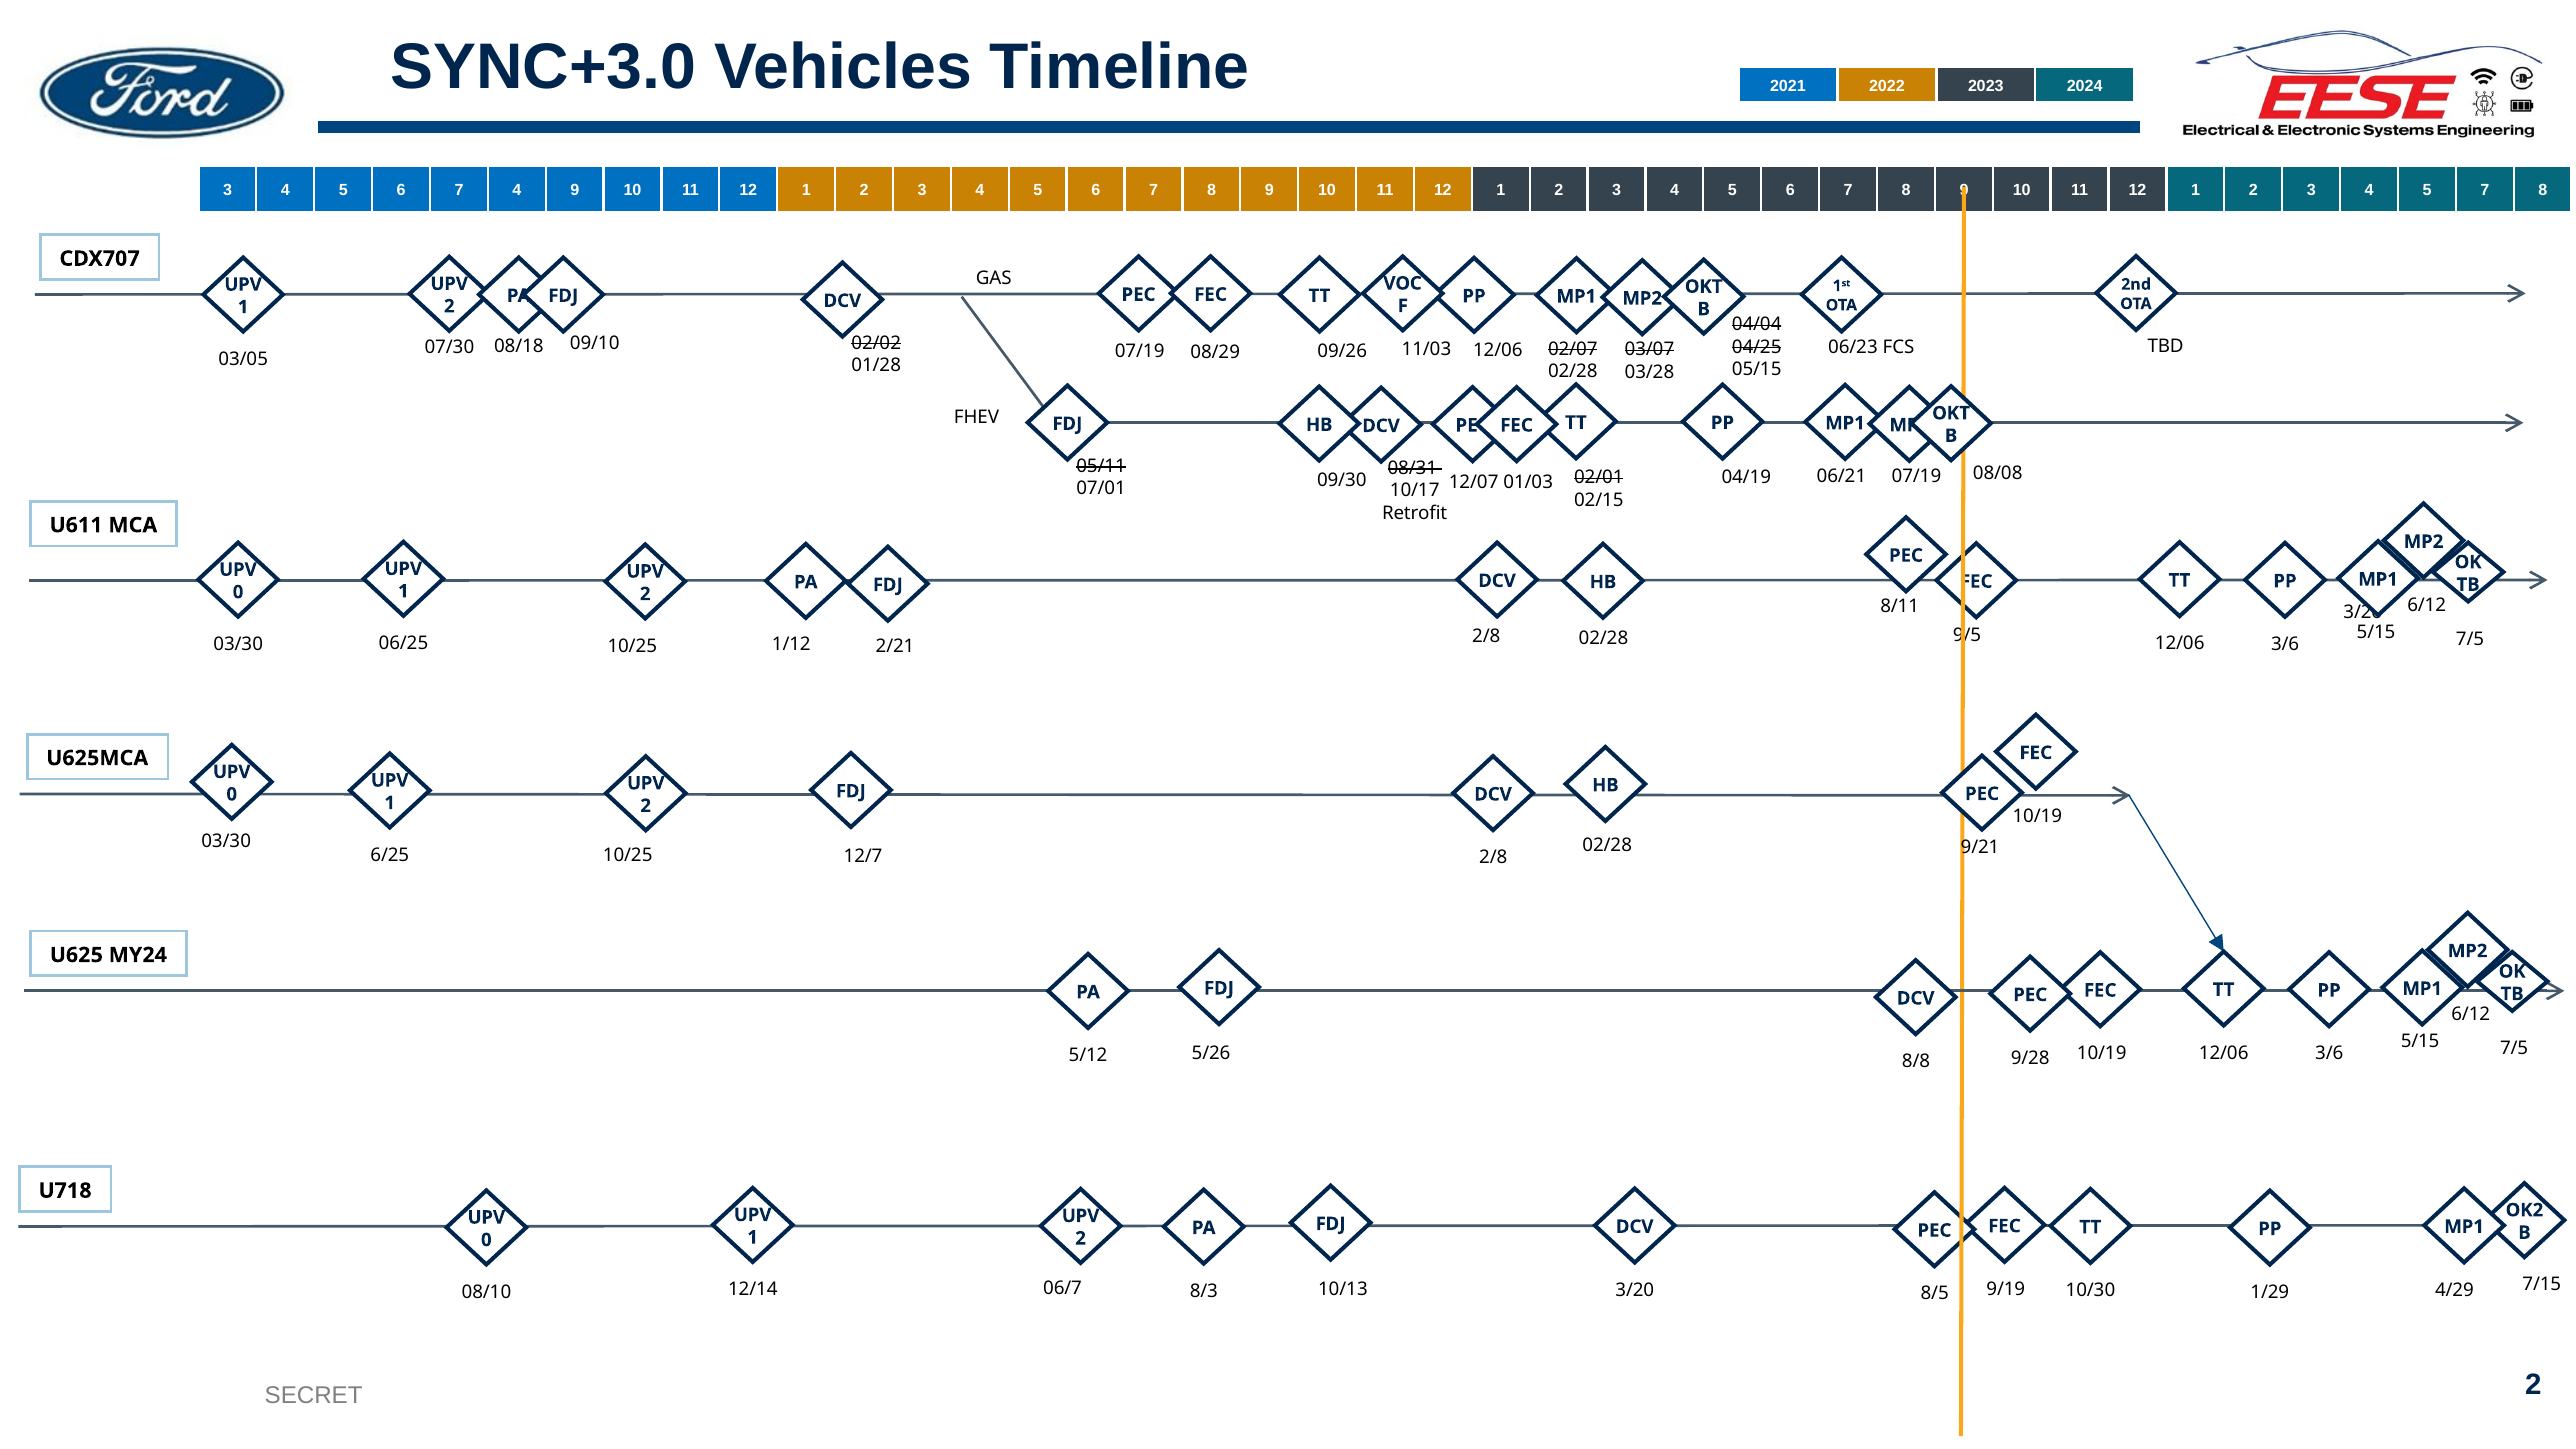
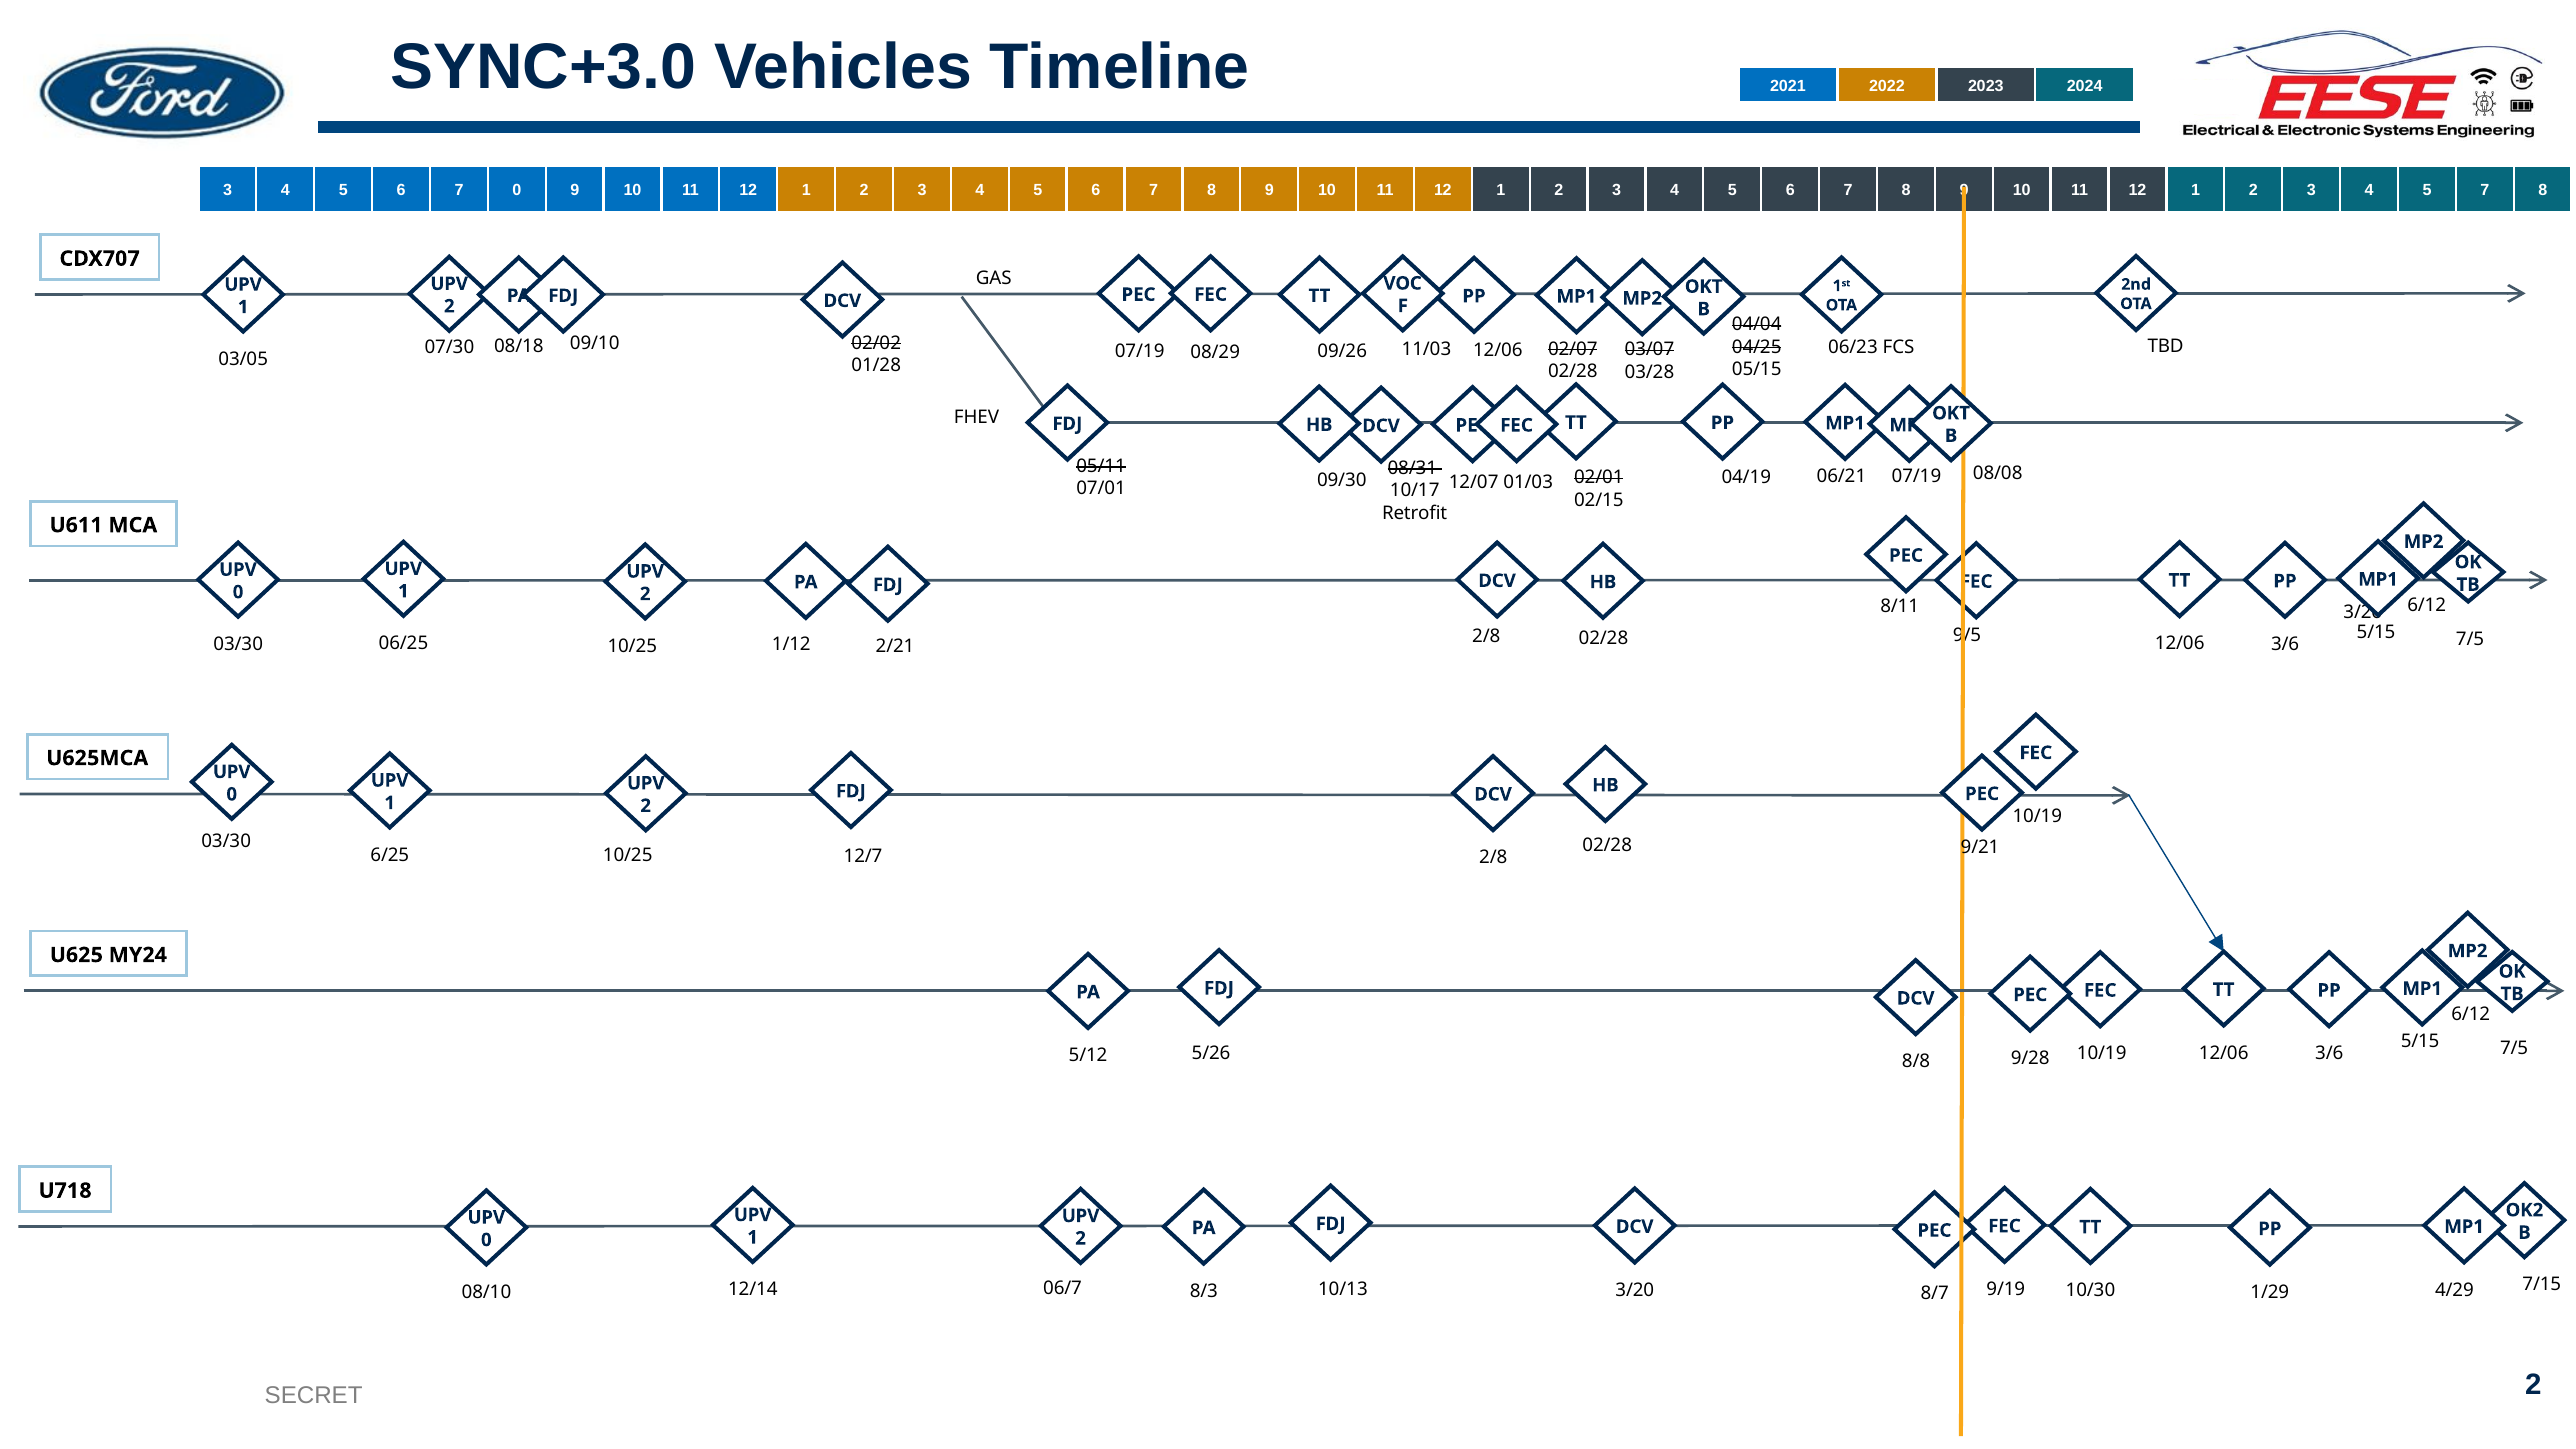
7 4: 4 -> 0 (517, 190)
8/5: 8/5 -> 8/7 (1935, 1294)
